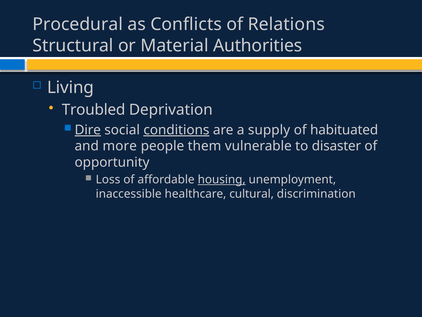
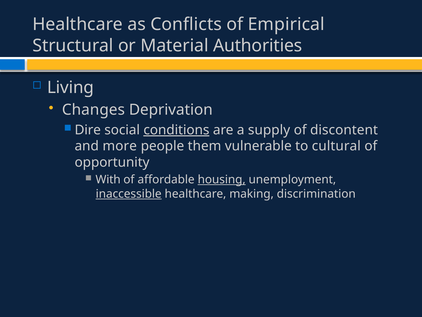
Procedural: Procedural -> Healthcare (78, 24)
Relations: Relations -> Empirical (286, 24)
Troubled: Troubled -> Changes (93, 110)
Dire underline: present -> none (88, 130)
habituated: habituated -> discontent (344, 130)
disaster: disaster -> cultural (336, 146)
Loss: Loss -> With (108, 179)
inaccessible underline: none -> present (129, 194)
cultural: cultural -> making (252, 194)
